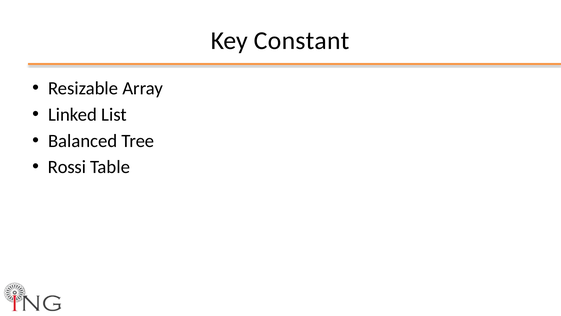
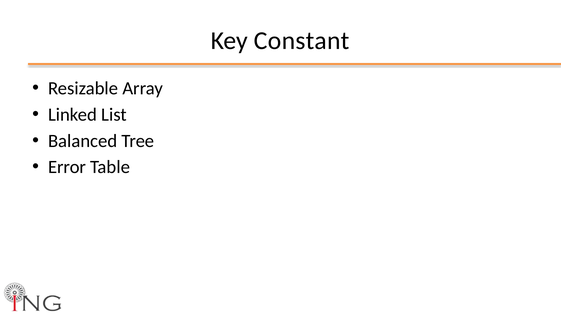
Rossi: Rossi -> Error (67, 167)
